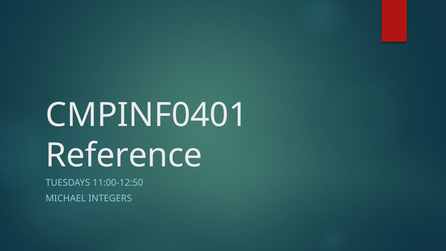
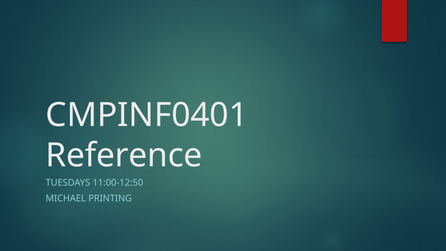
INTEGERS: INTEGERS -> PRINTING (110, 198)
